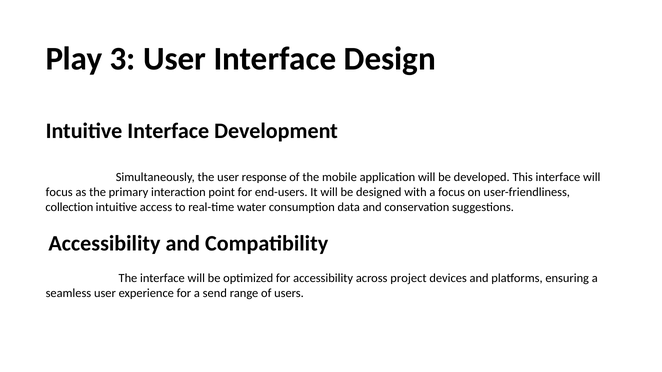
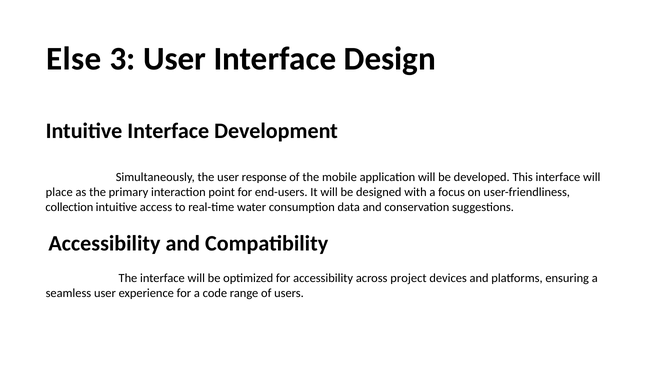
Play: Play -> Else (74, 59)
focus: focus -> place (59, 192)
send: send -> code (215, 293)
